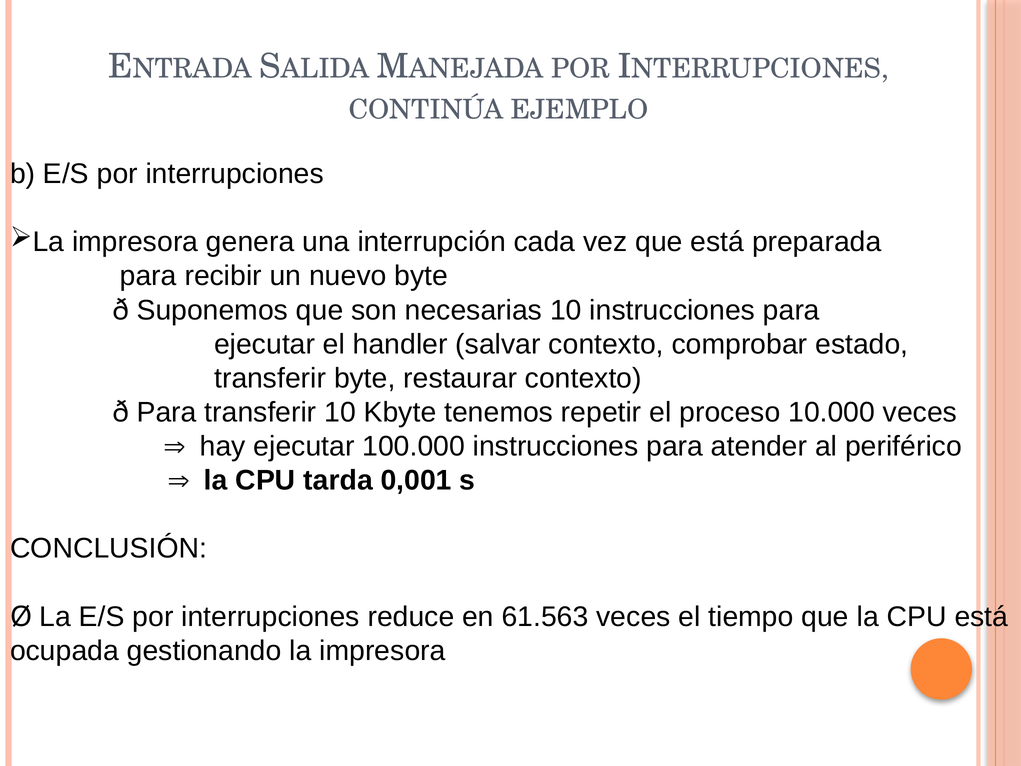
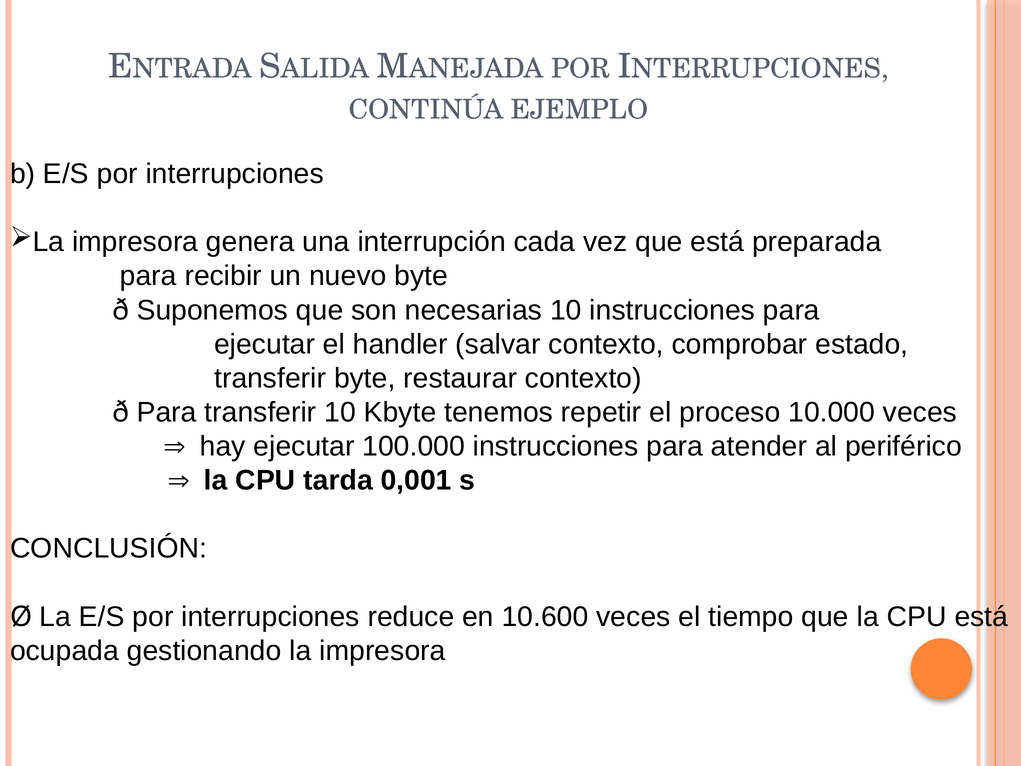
61.563: 61.563 -> 10.600 (545, 616)
